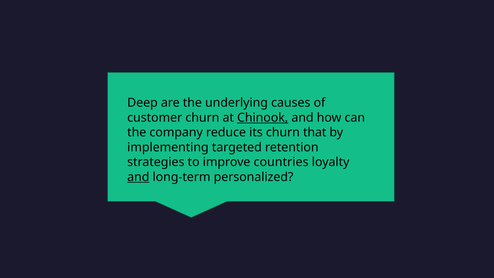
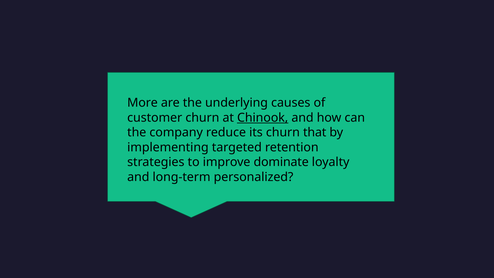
Deep: Deep -> More (142, 103)
countries: countries -> dominate (281, 162)
and underline: present -> none (138, 177)
